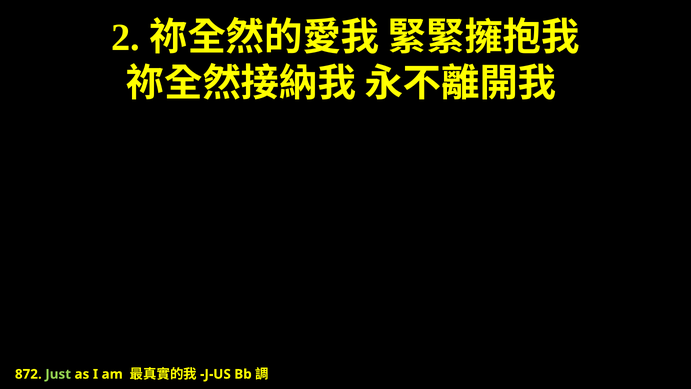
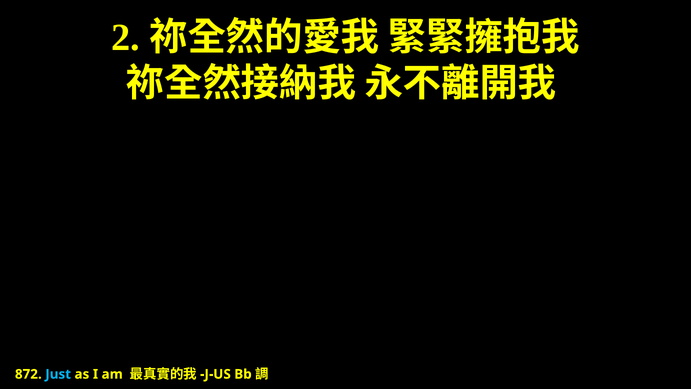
Just colour: light green -> light blue (58, 374)
